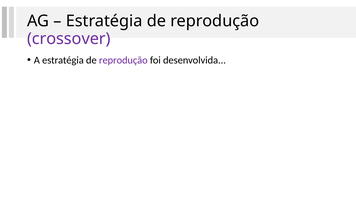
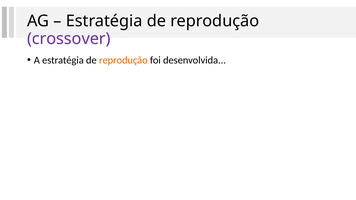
reprodução colour: purple -> orange (123, 60)
